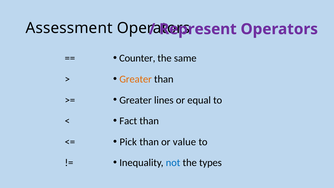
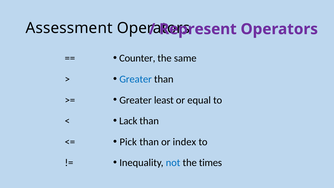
Greater colour: orange -> blue (136, 79)
lines: lines -> least (164, 100)
Fact: Fact -> Lack (128, 121)
value: value -> index (184, 142)
types: types -> times (210, 163)
